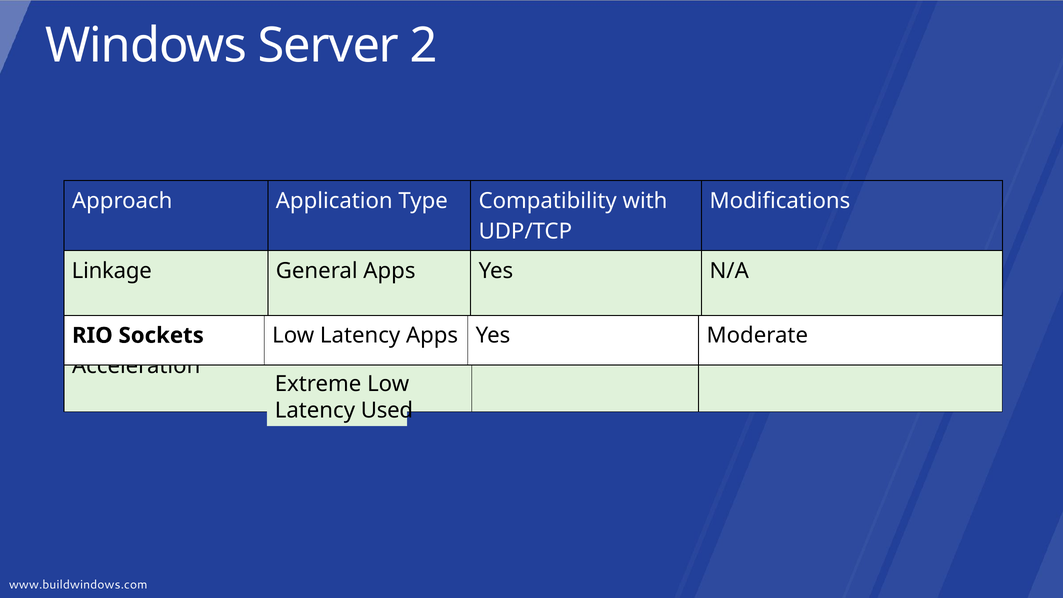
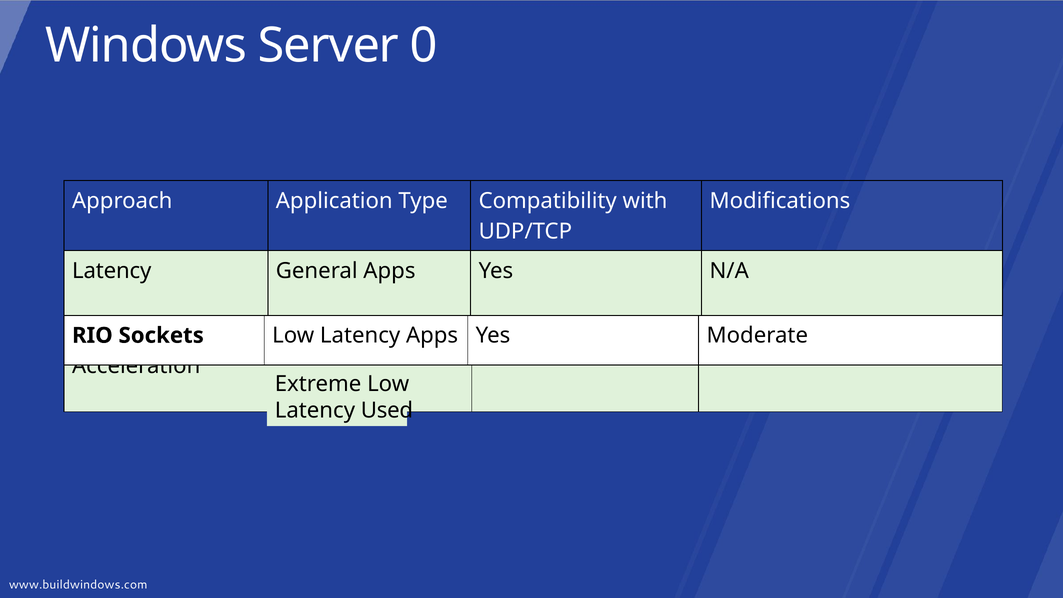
2: 2 -> 0 (424, 46)
Linkage: Linkage -> Latency (112, 271)
